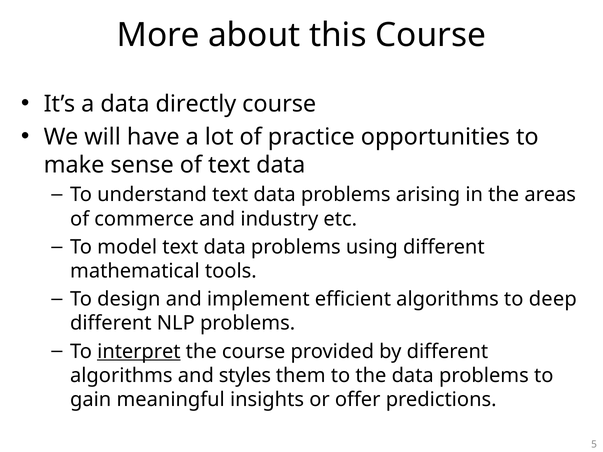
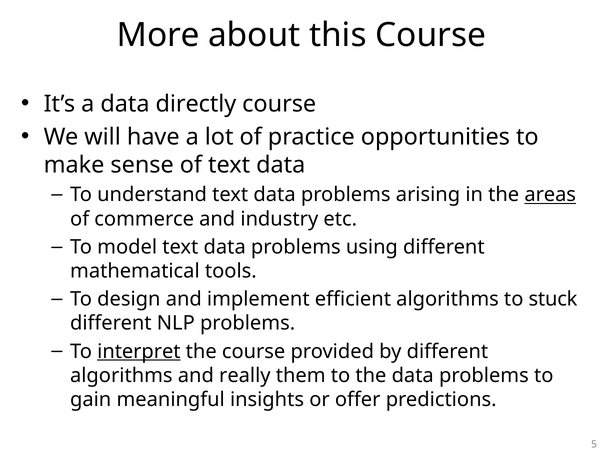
areas underline: none -> present (550, 195)
deep: deep -> stuck (553, 299)
styles: styles -> really (245, 376)
